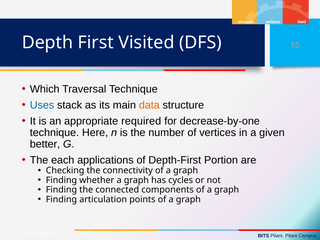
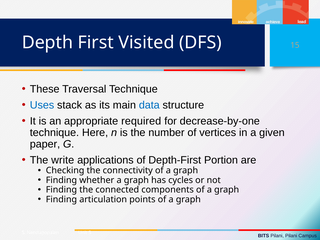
Which: Which -> These (45, 89)
data colour: orange -> blue (149, 105)
better: better -> paper (45, 144)
each: each -> write (63, 160)
